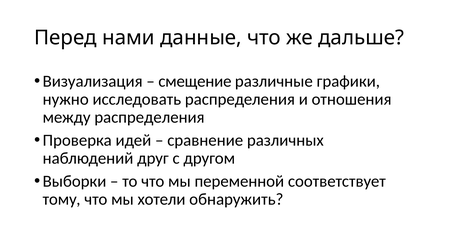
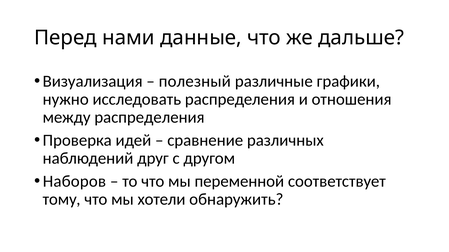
смещение: смещение -> полезный (195, 81)
Выборки: Выборки -> Наборов (74, 182)
